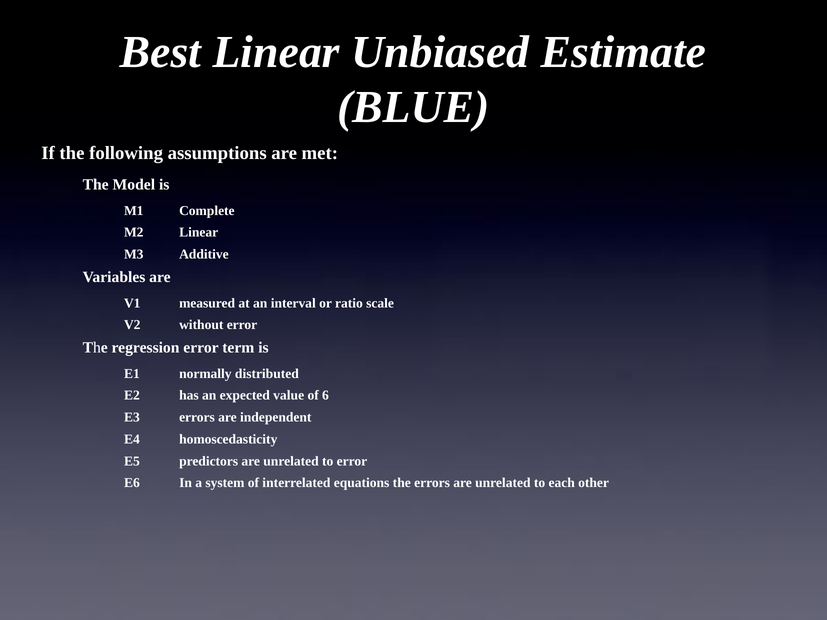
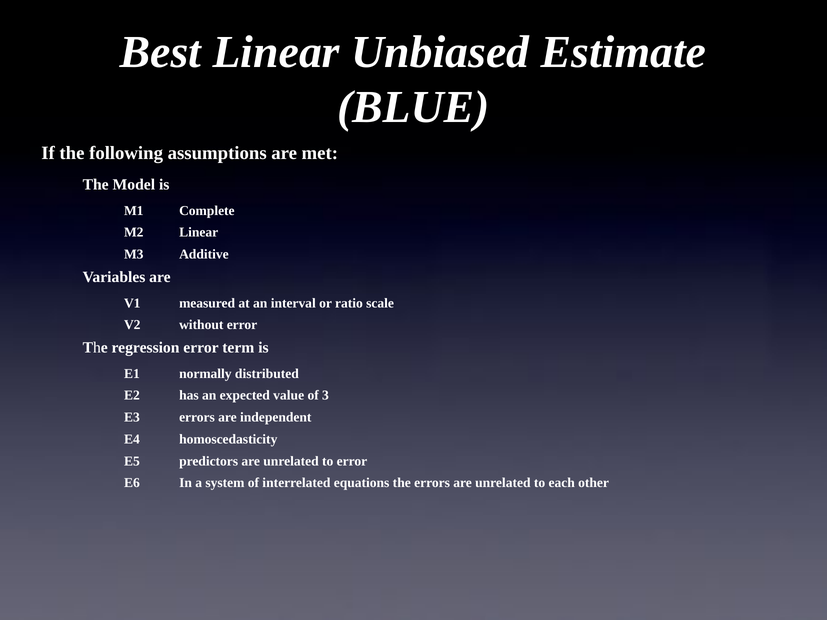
6: 6 -> 3 (325, 396)
